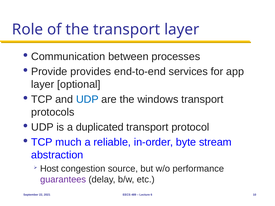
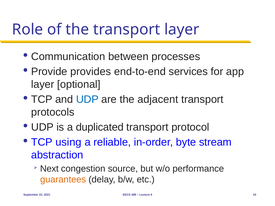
windows: windows -> adjacent (158, 99)
much: much -> using (68, 142)
Host: Host -> Next (49, 169)
guarantees colour: purple -> orange (63, 180)
